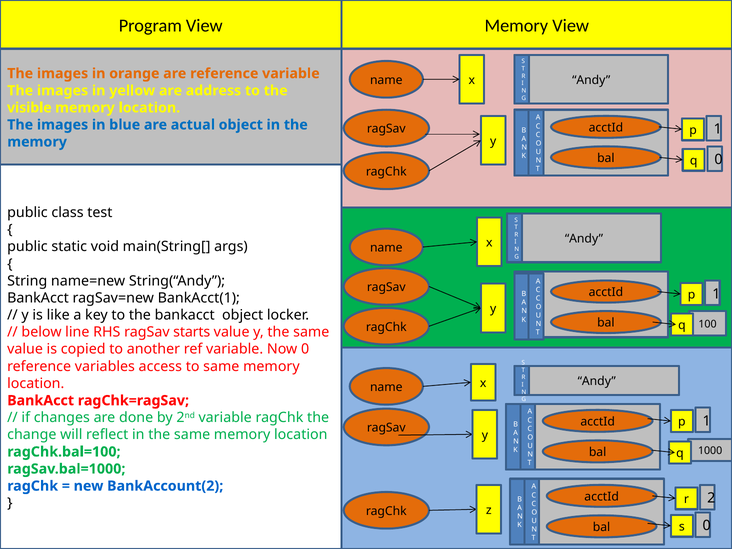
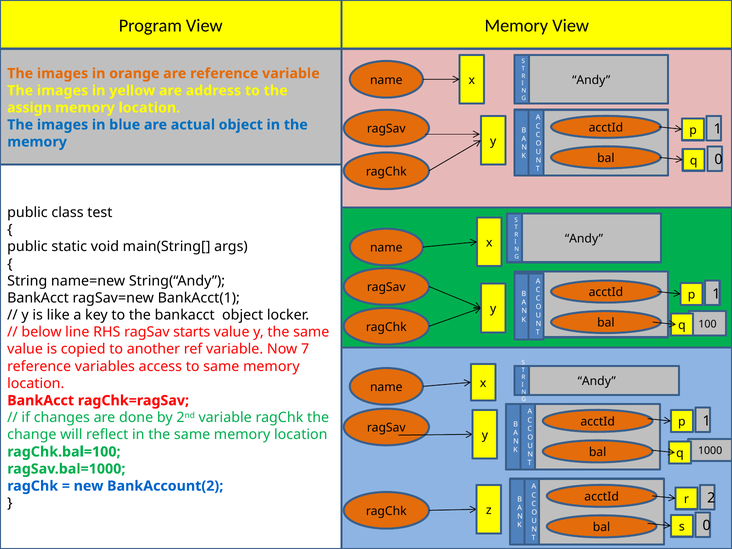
visible: visible -> assign (29, 108)
Now 0: 0 -> 7 (305, 349)
